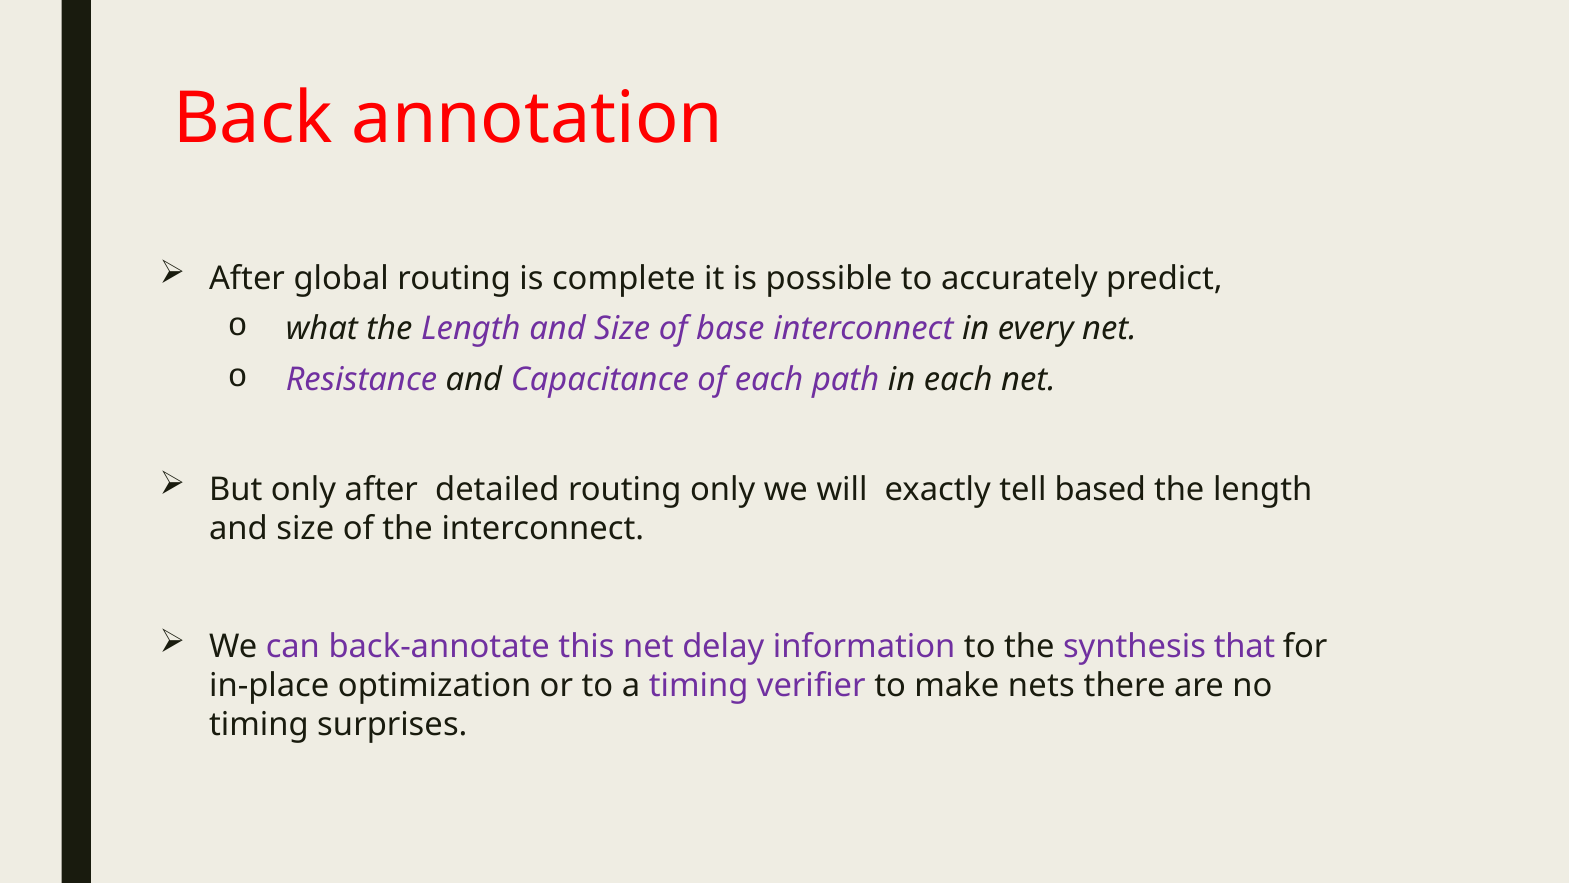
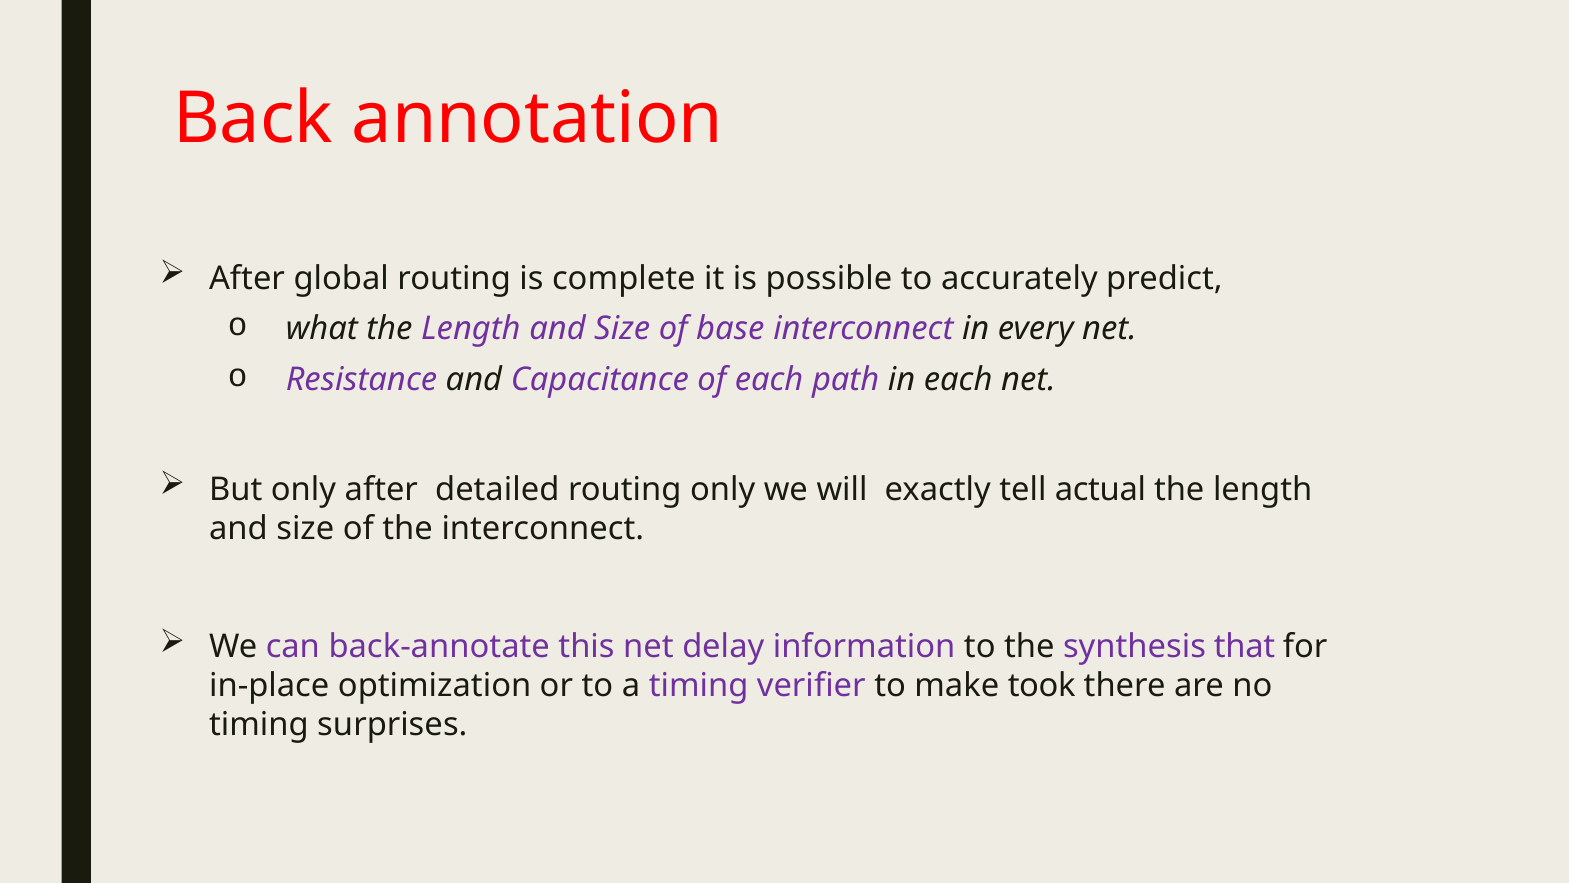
based: based -> actual (1100, 489)
nets: nets -> took (1042, 685)
